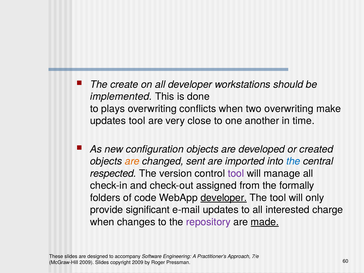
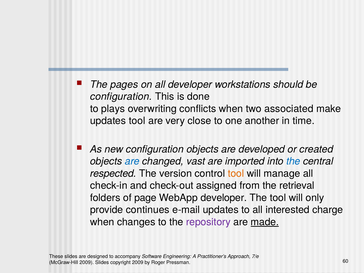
create: create -> pages (124, 84)
implemented: implemented -> configuration (121, 97)
two overwriting: overwriting -> associated (289, 109)
are colour: orange -> blue (132, 161)
sent: sent -> vast (196, 161)
tool colour: purple -> orange (236, 173)
formally: formally -> retrieval (297, 186)
code: code -> page (145, 198)
developer underline: present -> none (224, 198)
significant: significant -> continues (148, 210)
